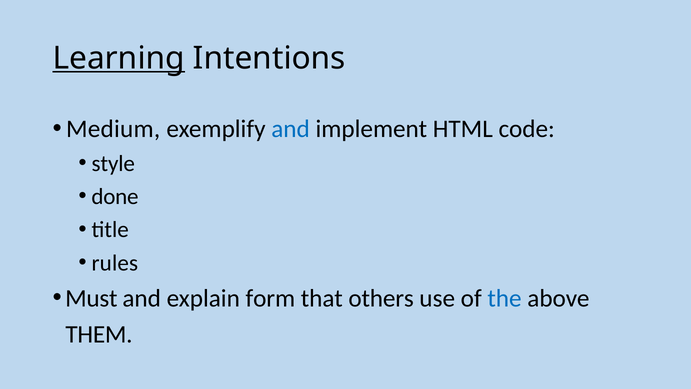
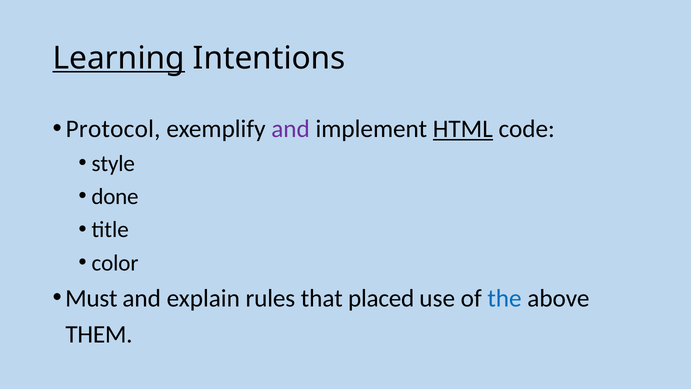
Medium: Medium -> Protocol (113, 129)
and colour: blue -> purple (291, 129)
HTML underline: none -> present (463, 129)
rules: rules -> color (115, 263)
form: form -> rules (270, 298)
others: others -> placed (381, 298)
